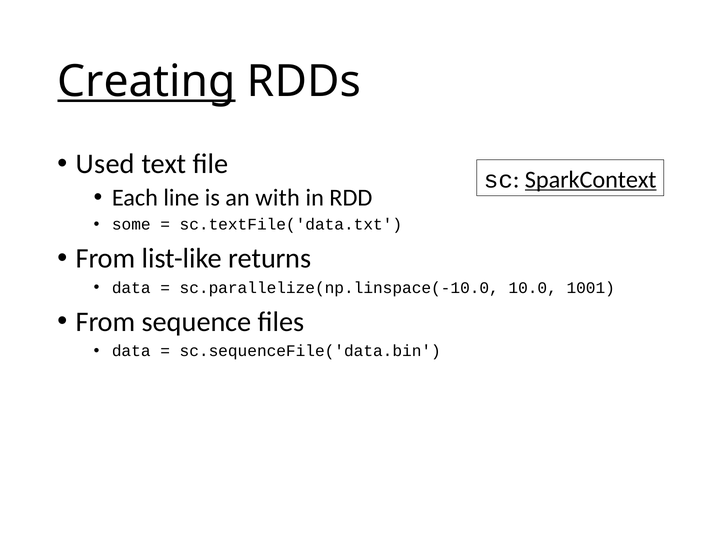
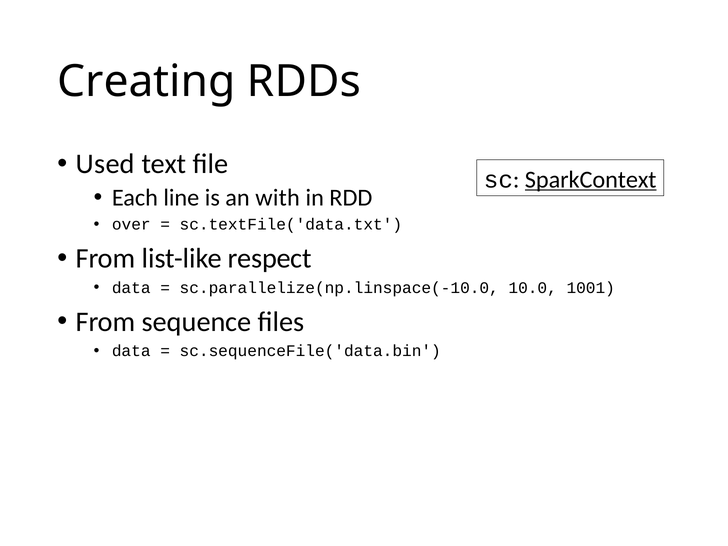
Creating underline: present -> none (146, 82)
some: some -> over (131, 224)
returns: returns -> respect (270, 259)
